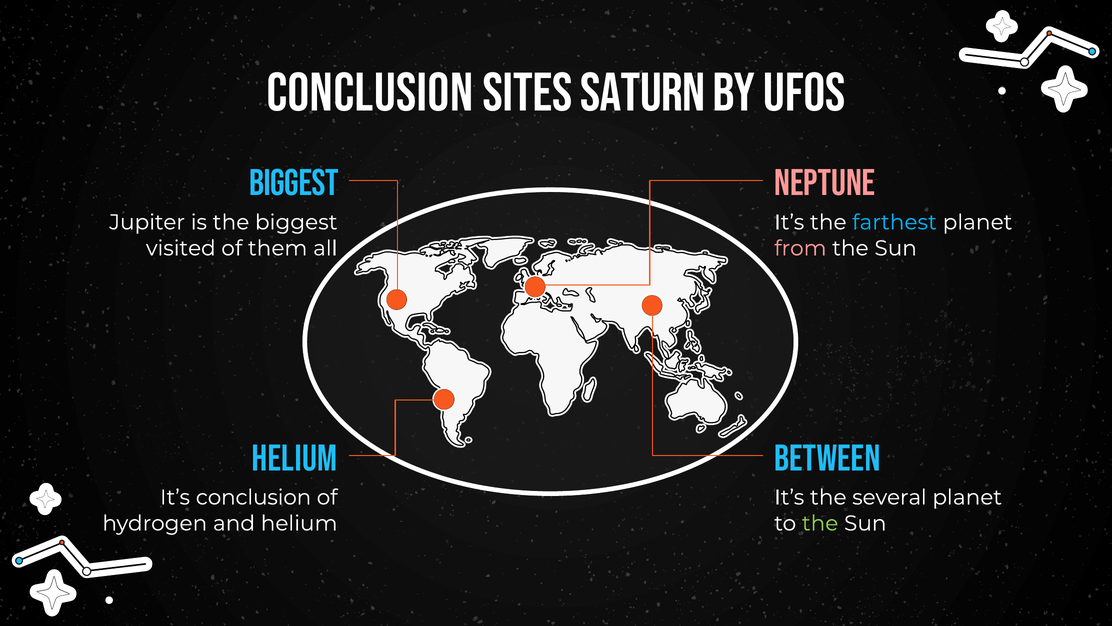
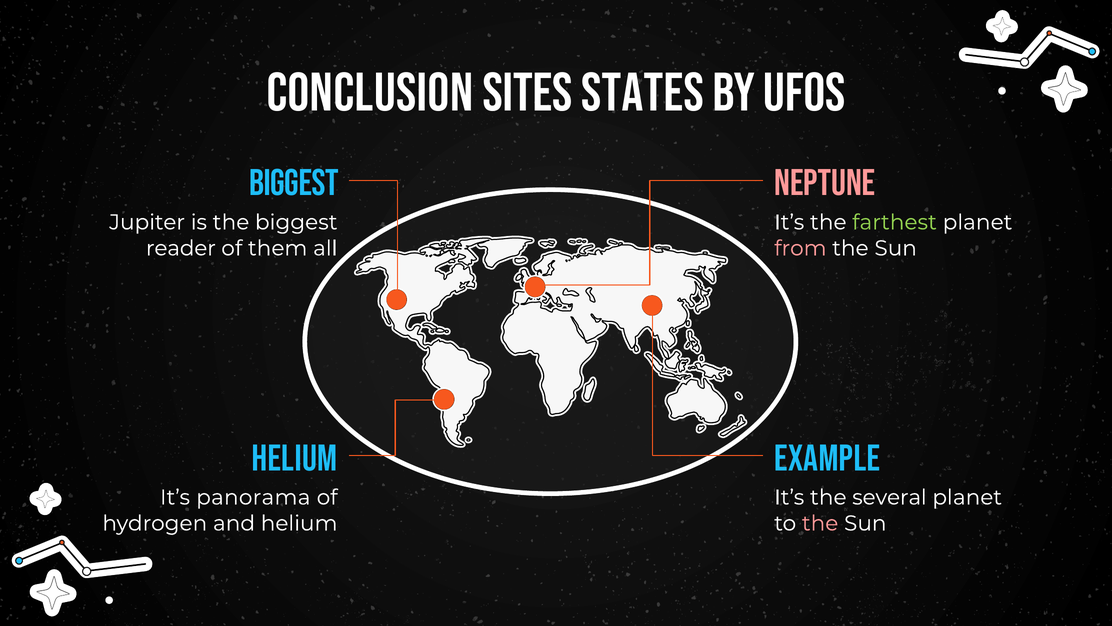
saturn: saturn -> states (642, 93)
farthest colour: light blue -> light green (895, 222)
visited: visited -> reader (181, 248)
between: between -> example (827, 458)
It’s conclusion: conclusion -> panorama (253, 497)
the colour: light green -> pink (820, 523)
